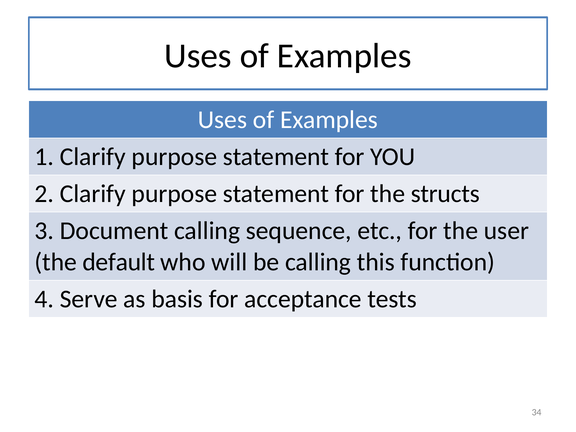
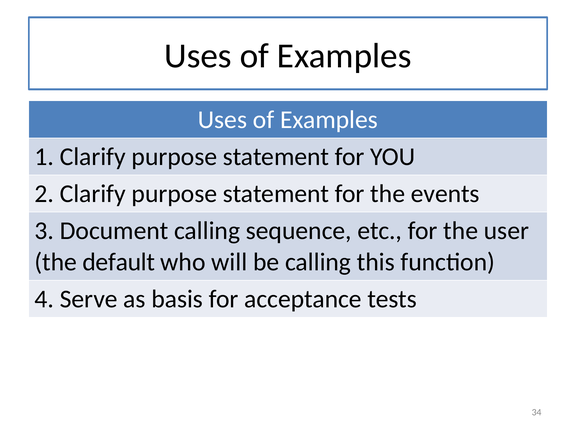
structs: structs -> events (445, 194)
